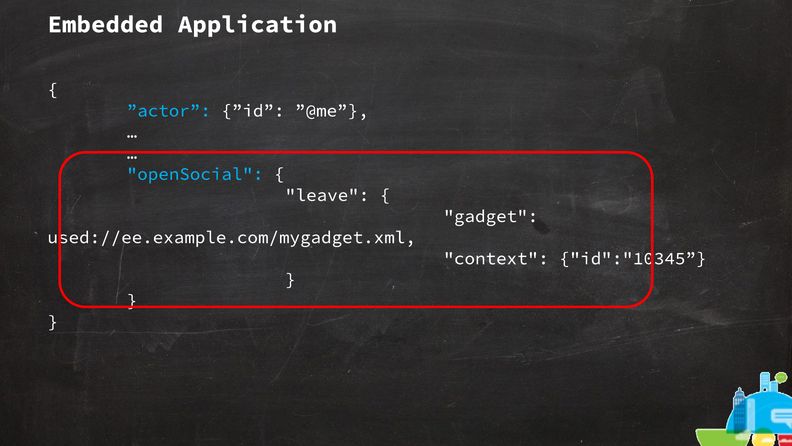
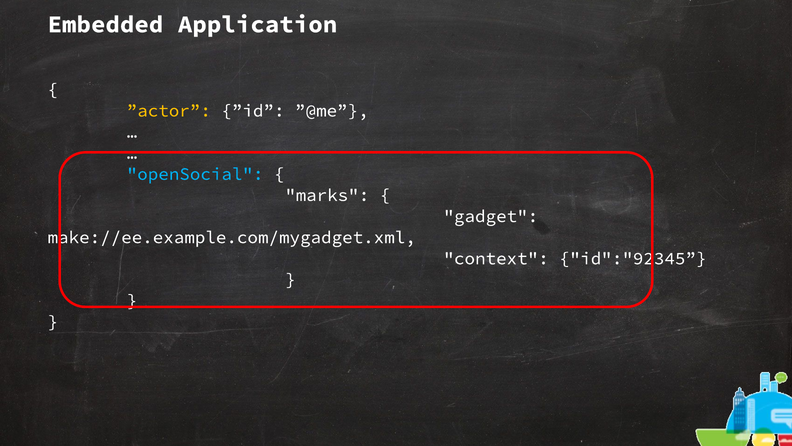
”actor colour: light blue -> yellow (169, 111)
leave: leave -> marks (327, 195)
used://ee.example.com/mygadget.xml: used://ee.example.com/mygadget.xml -> make://ee.example.com/mygadget.xml (232, 237)
id":"10345: id":"10345 -> id":"92345 (633, 258)
